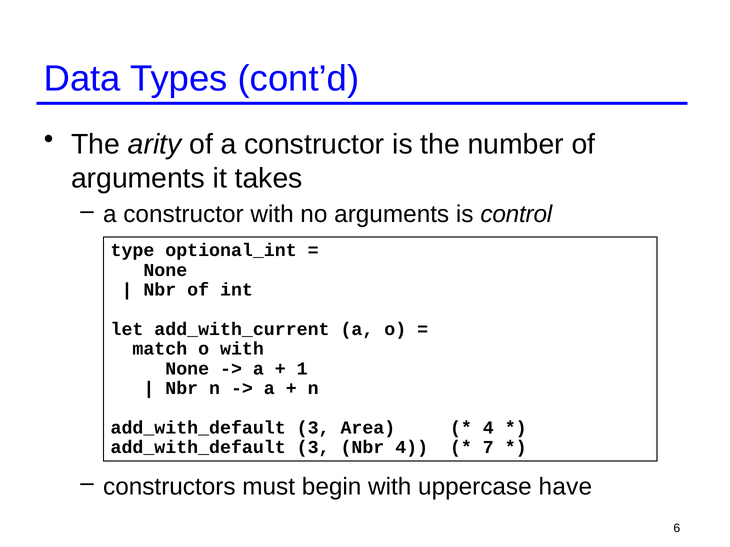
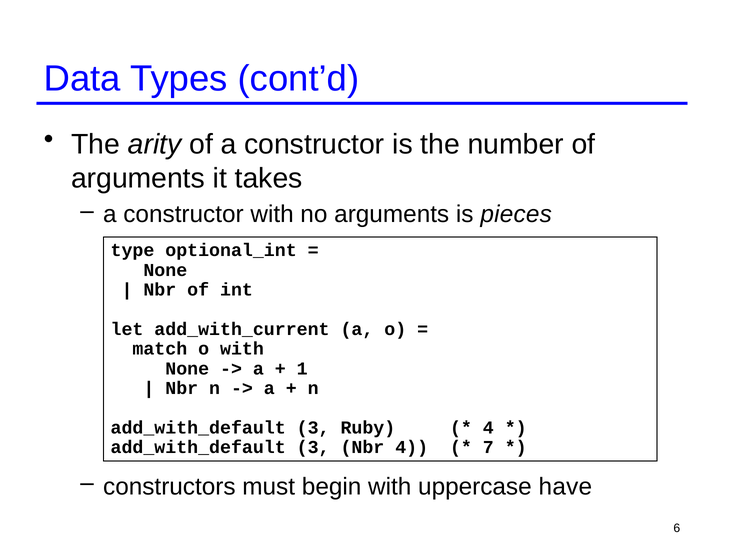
control: control -> pieces (516, 215)
Area: Area -> Ruby (368, 428)
